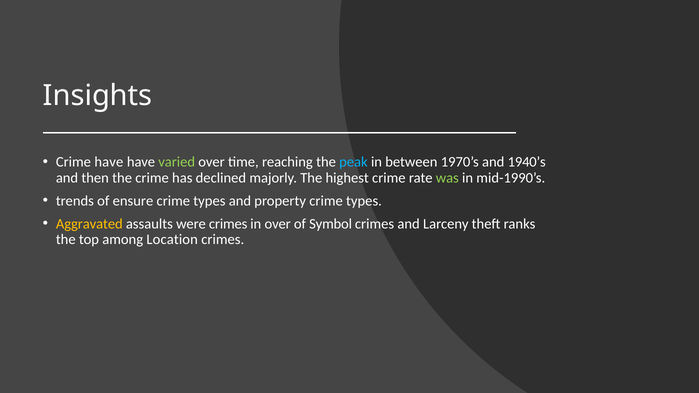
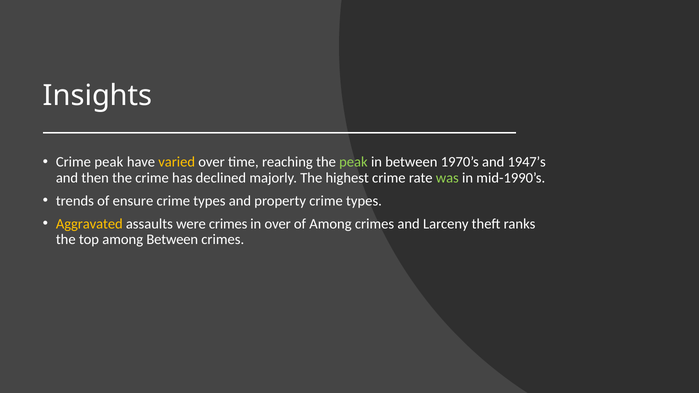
Crime have: have -> peak (109, 162)
varied colour: light green -> yellow (177, 162)
peak colour: light blue -> light green (353, 162)
1940’s: 1940’s -> 1947’s (527, 162)
of Symbol: Symbol -> Among (330, 224)
among Location: Location -> Between (172, 240)
